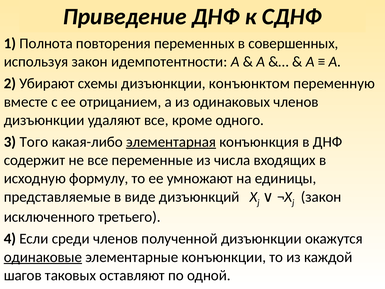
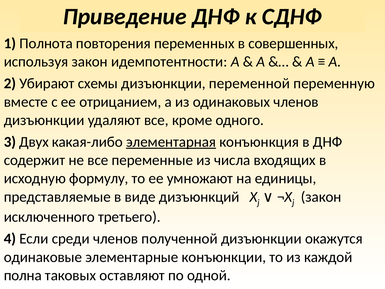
конъюнктом: конъюнктом -> переменной (250, 83)
Того: Того -> Двух (34, 142)
одинаковые underline: present -> none (43, 257)
шагов: шагов -> полна (23, 275)
